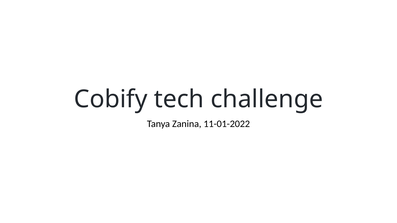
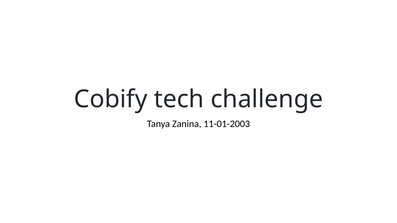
11-01-2022: 11-01-2022 -> 11-01-2003 (227, 124)
